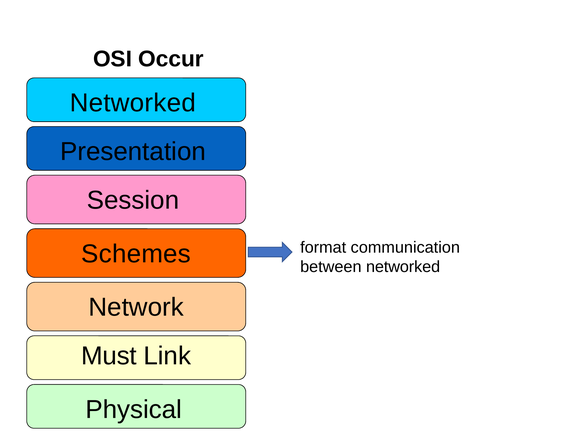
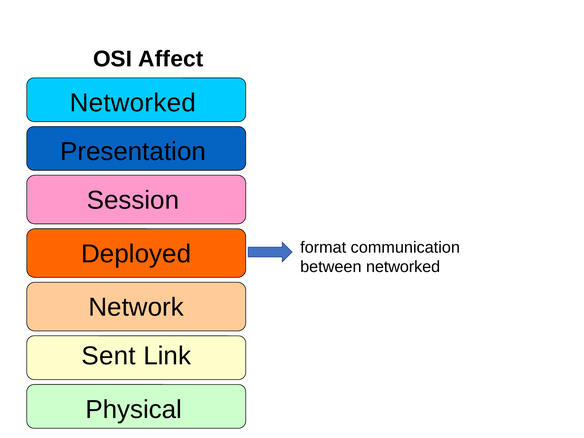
Occur: Occur -> Affect (171, 59)
Schemes: Schemes -> Deployed (136, 254)
Must: Must -> Sent (109, 356)
